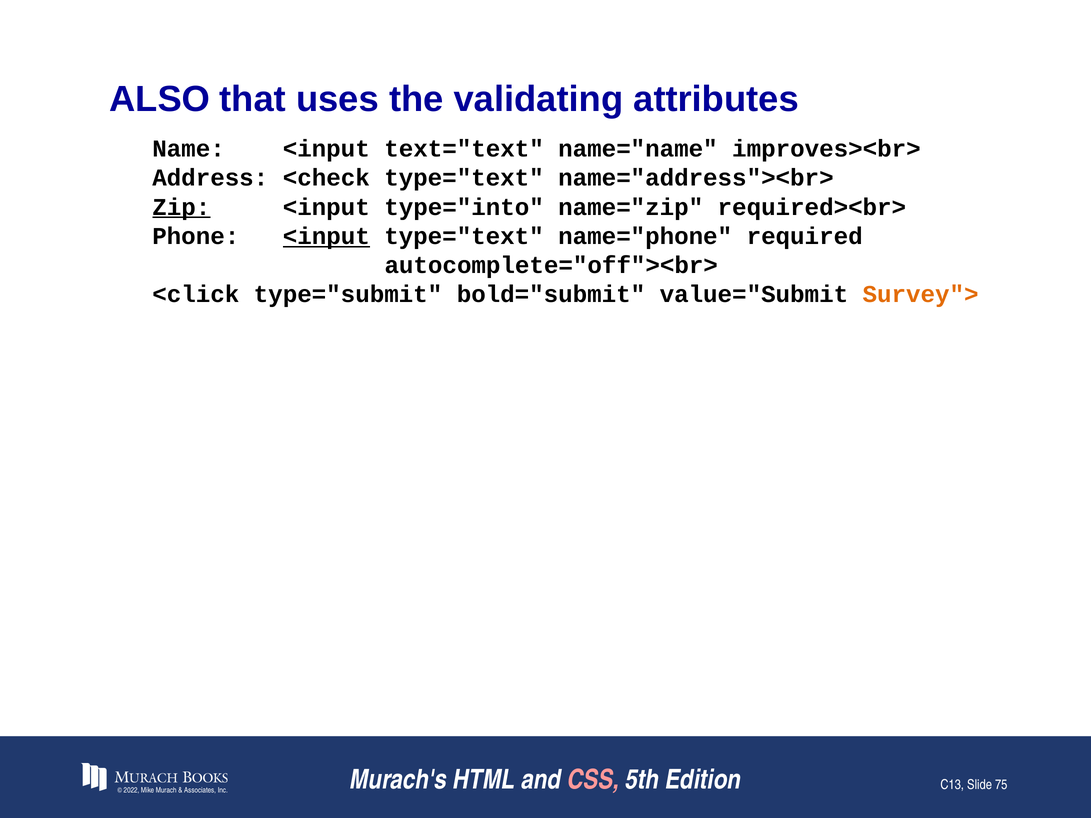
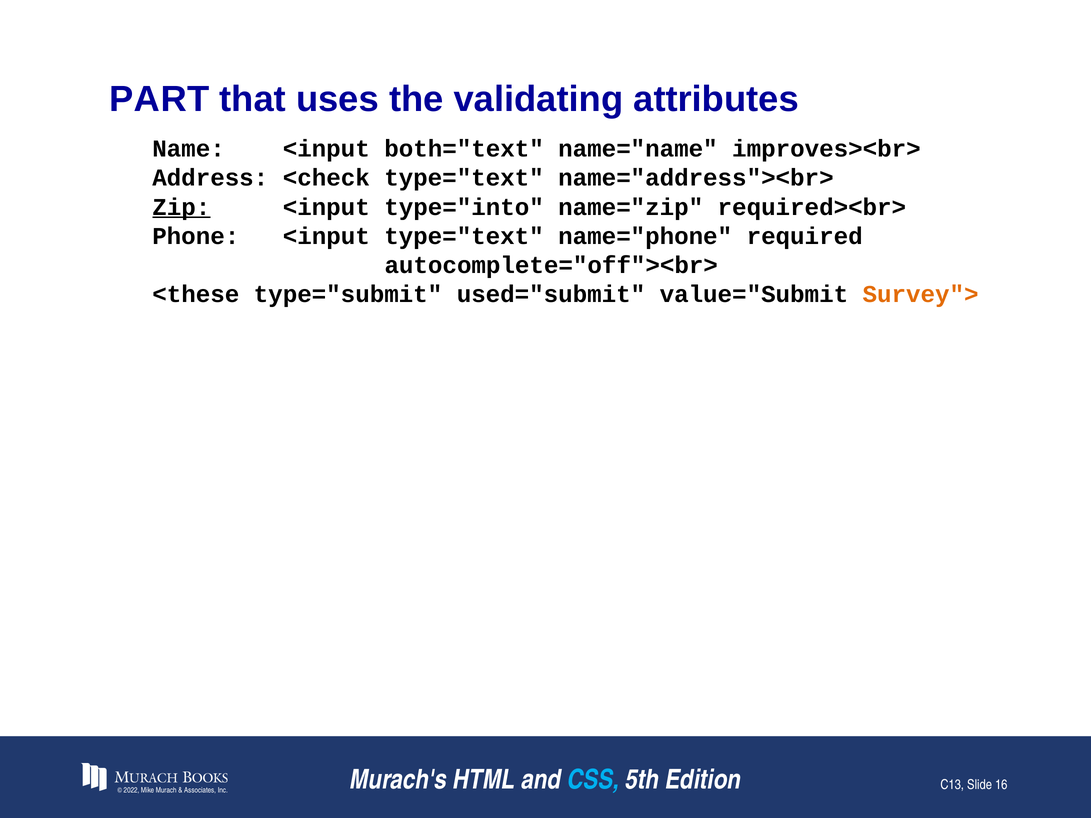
ALSO: ALSO -> PART (159, 99)
text="text: text="text -> both="text (464, 149)
<input underline: present -> none (326, 236)
<click: <click -> <these (196, 294)
bold="submit: bold="submit -> used="submit (551, 294)
CSS colour: pink -> light blue (593, 780)
75: 75 -> 16 (1001, 785)
